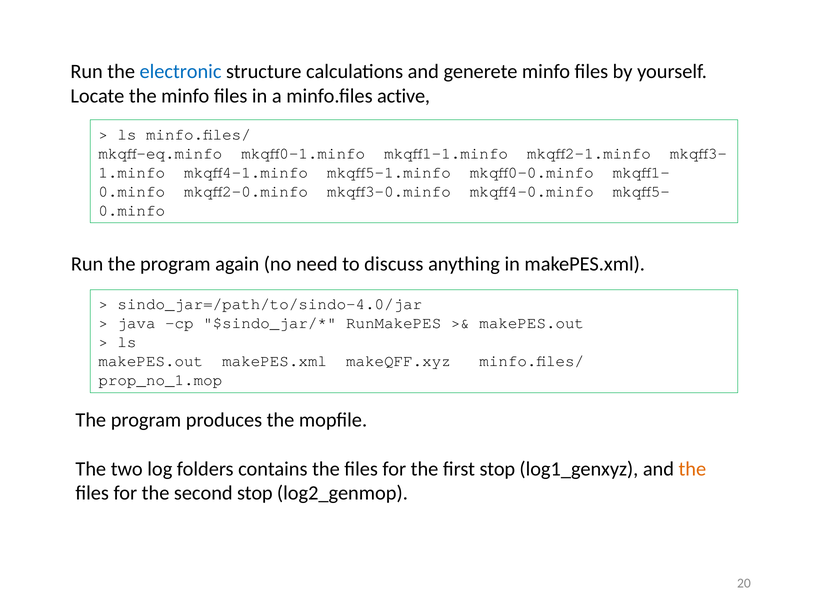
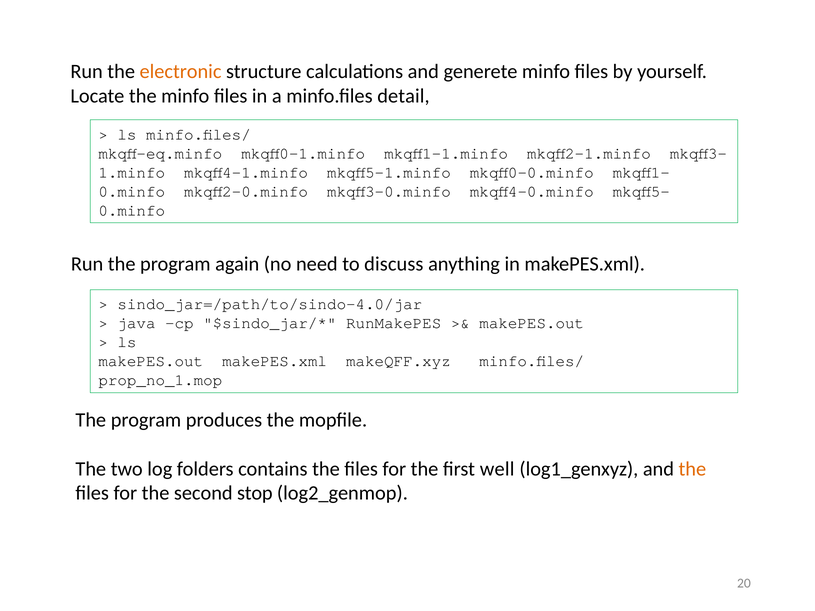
electronic colour: blue -> orange (181, 72)
active: active -> detail (403, 96)
first stop: stop -> well (497, 469)
